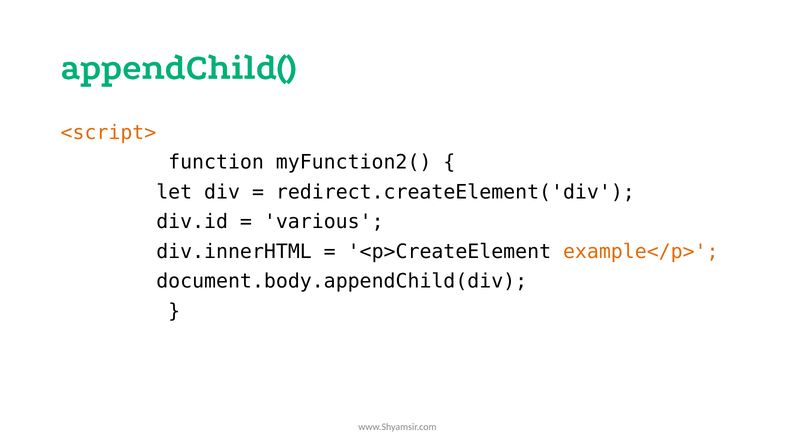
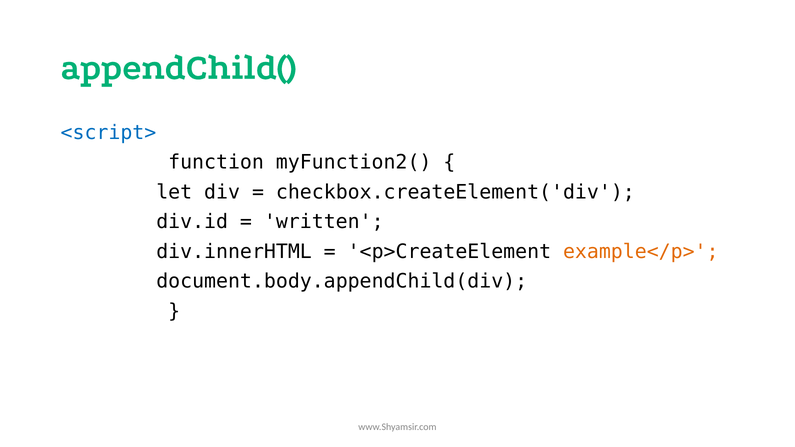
<script> colour: orange -> blue (108, 133)
redirect.createElement('div: redirect.createElement('div -> checkbox.createElement('div (455, 192)
various: various -> written (324, 222)
